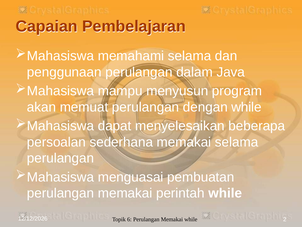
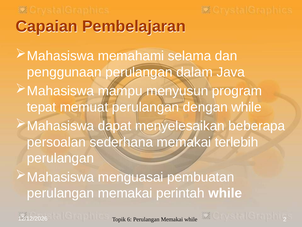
akan: akan -> tepat (42, 107)
memakai selama: selama -> terlebih (237, 142)
